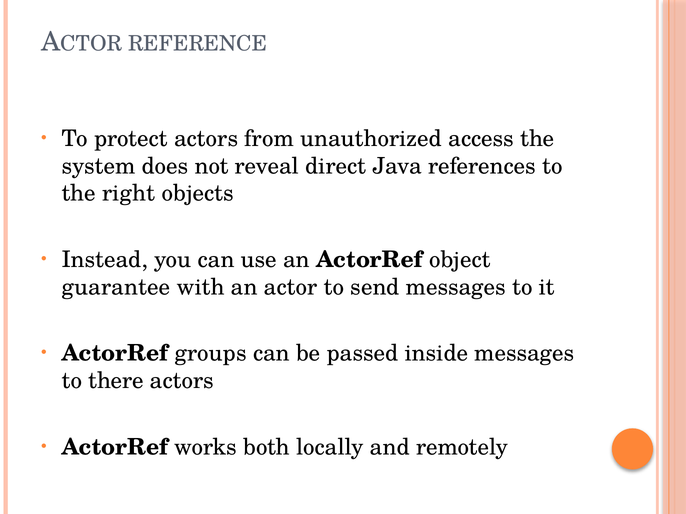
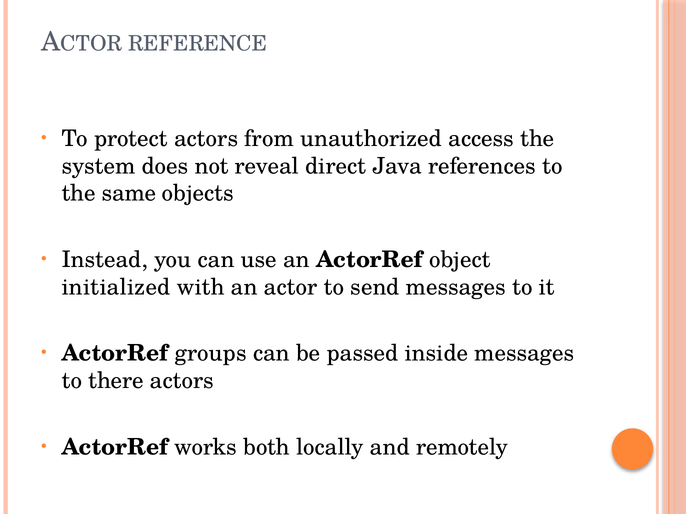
right: right -> same (129, 194)
guarantee: guarantee -> initialized (116, 287)
